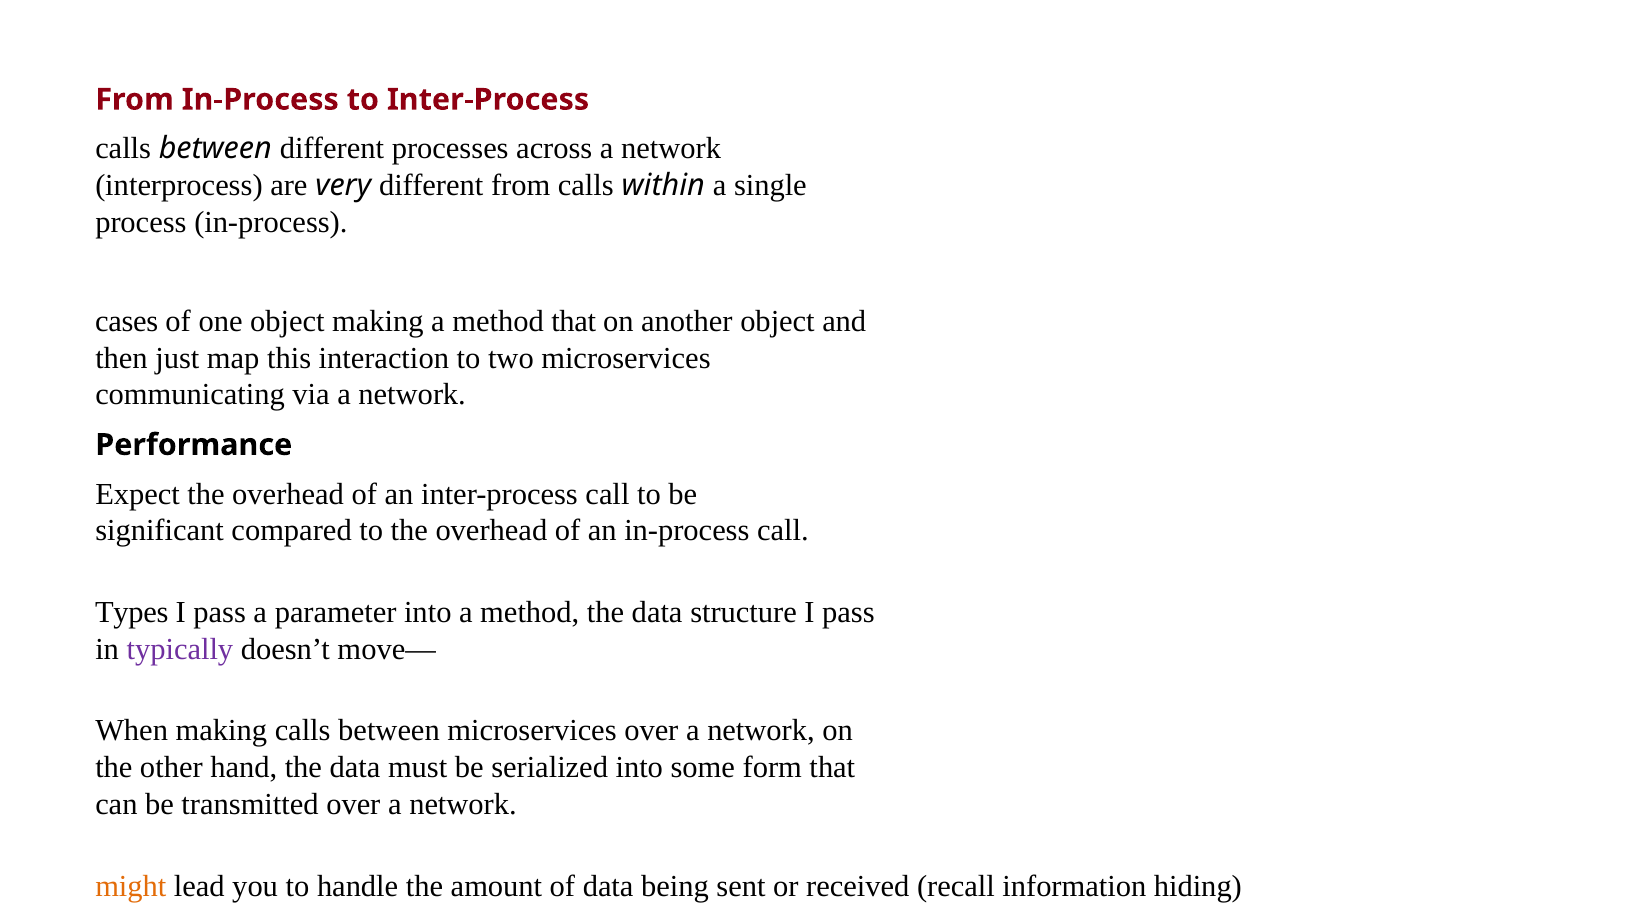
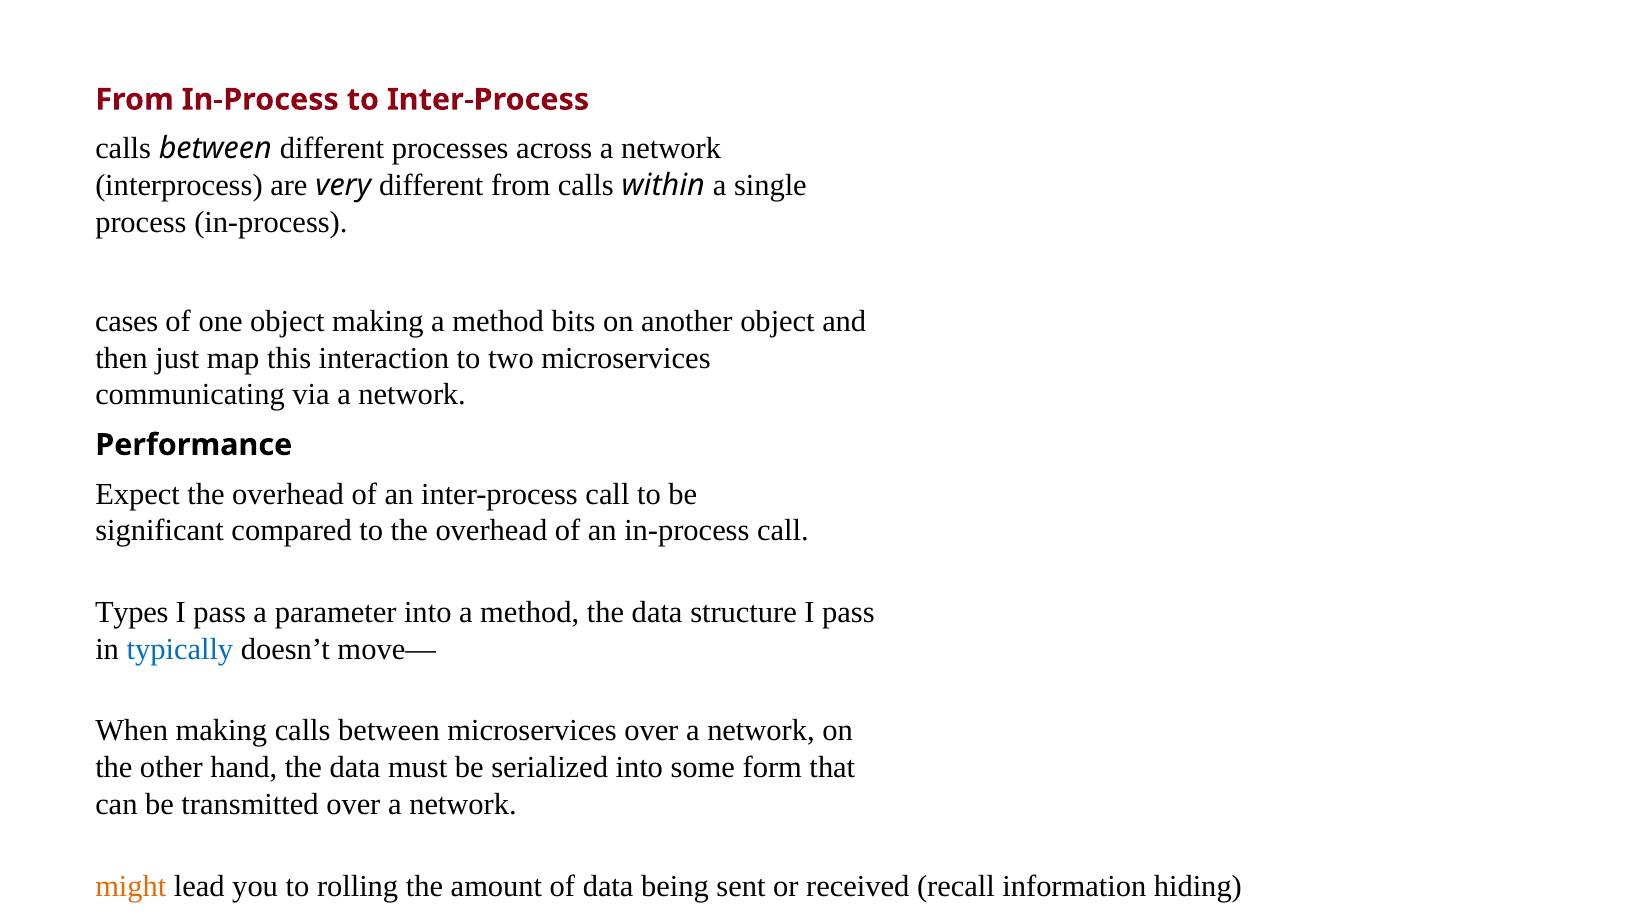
method that: that -> bits (574, 321)
typically colour: purple -> blue (180, 649)
handle: handle -> rolling (358, 886)
